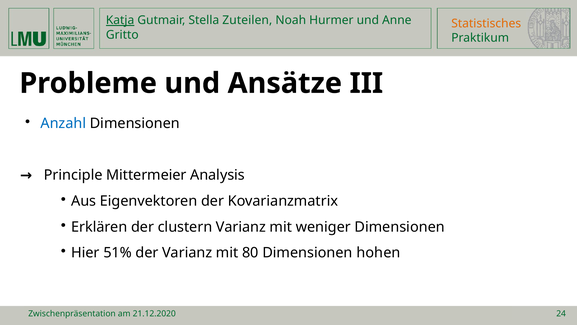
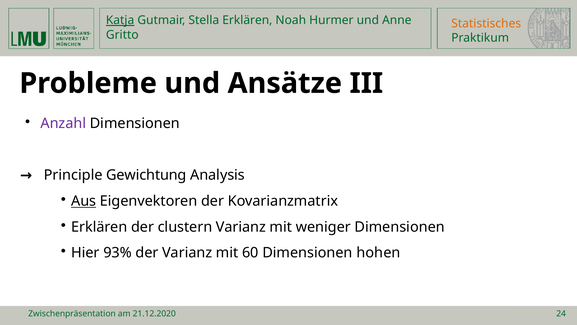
Stella Zuteilen: Zuteilen -> Erklären (247, 20)
Anzahl colour: blue -> purple (63, 123)
Mittermeier: Mittermeier -> Gewichtung (146, 175)
Aus underline: none -> present (84, 201)
51%: 51% -> 93% (118, 252)
80: 80 -> 60 (250, 252)
